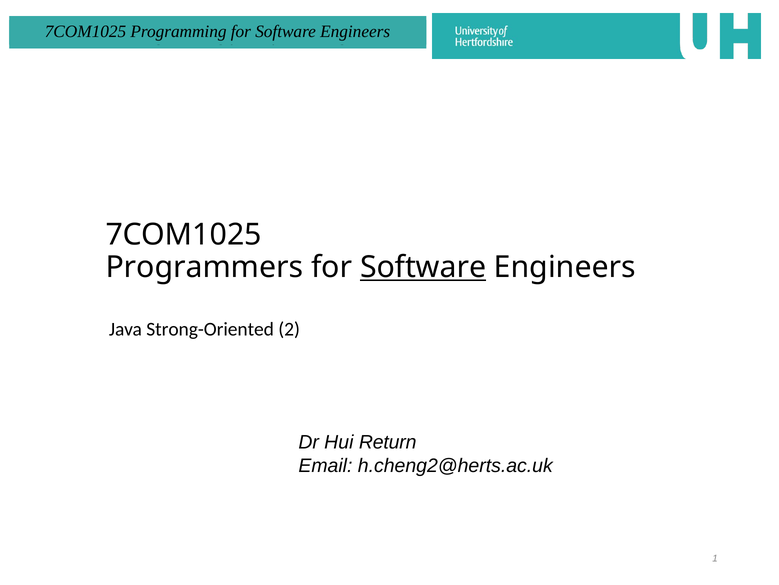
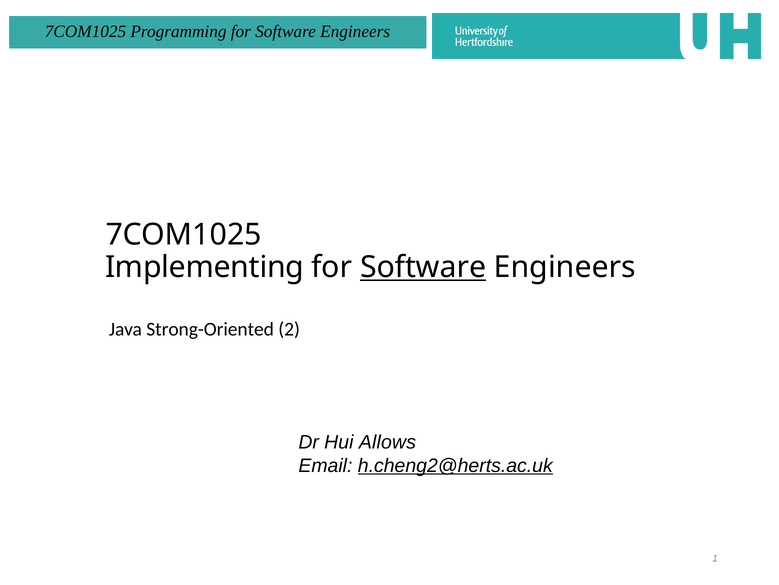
Programmers: Programmers -> Implementing (205, 267)
Return: Return -> Allows (387, 442)
h.cheng2@herts.ac.uk underline: none -> present (455, 465)
